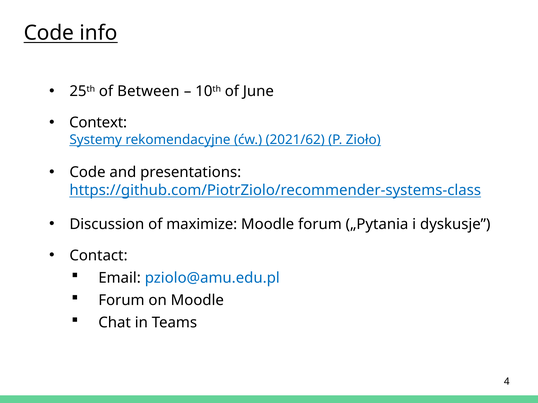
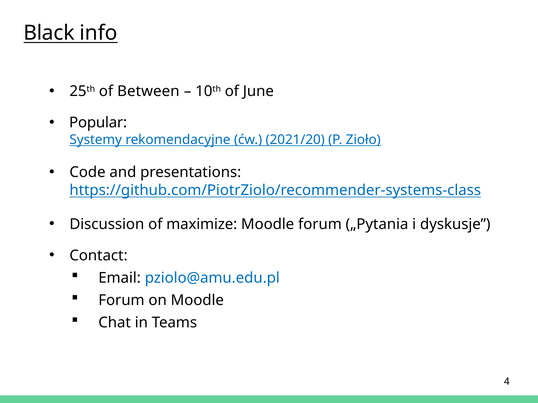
Code: Code -> Black (49, 33)
Context: Context -> Popular (98, 123)
2021/62: 2021/62 -> 2021/20 (295, 140)
